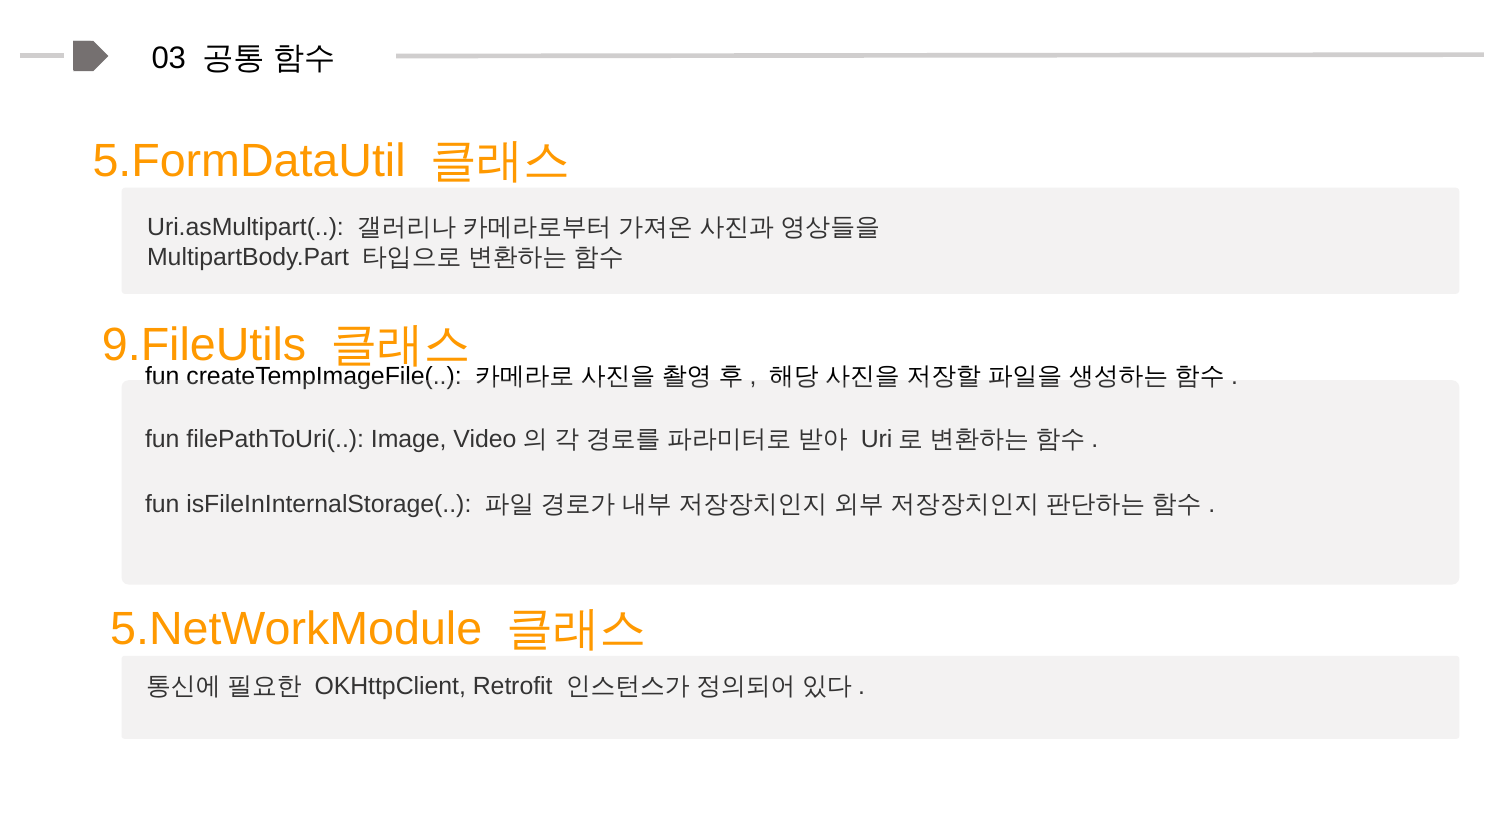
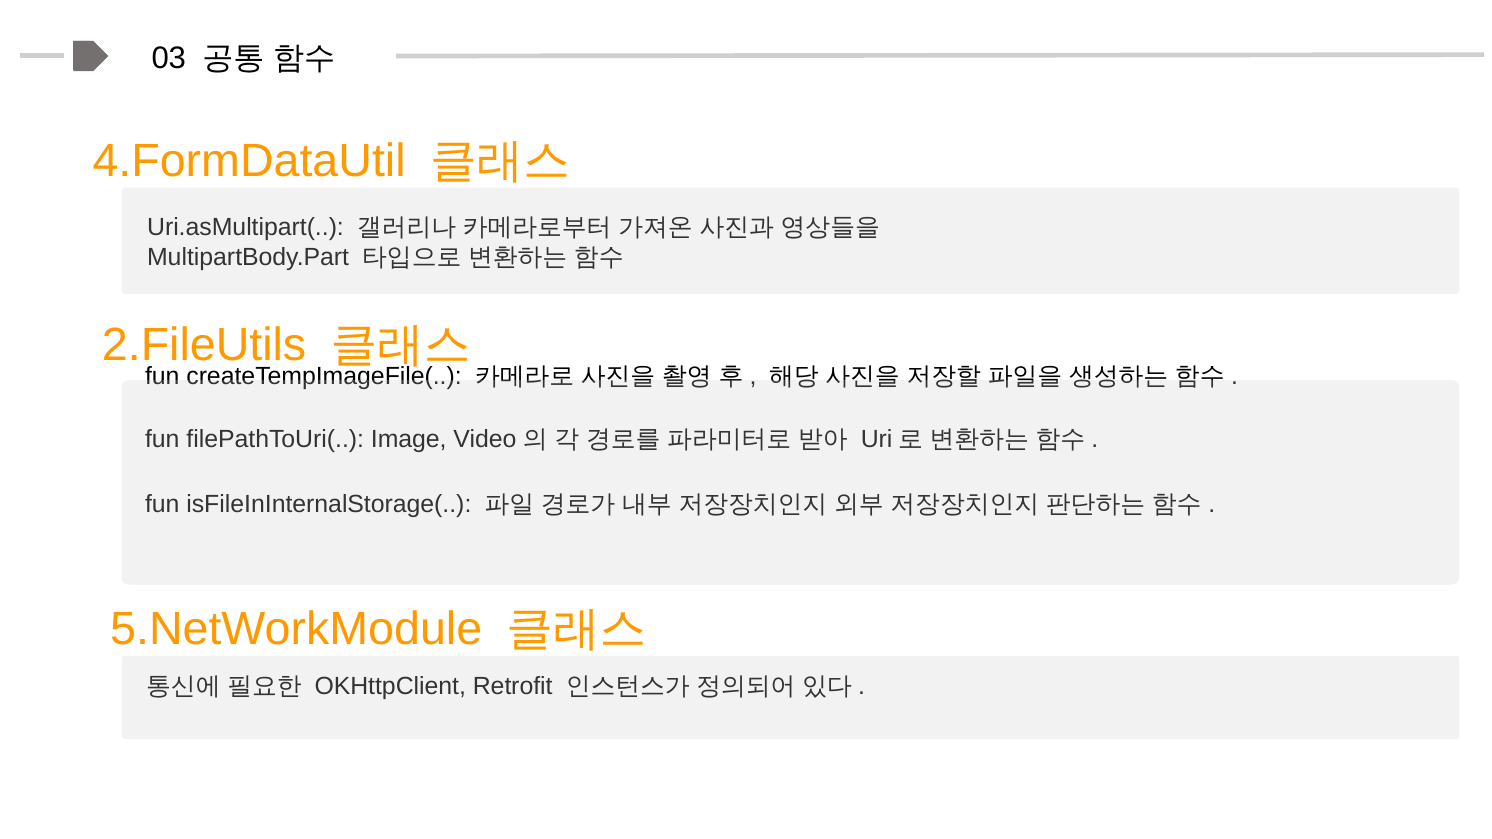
5.FormDataUtil: 5.FormDataUtil -> 4.FormDataUtil (249, 161)
9.FileUtils: 9.FileUtils -> 2.FileUtils (204, 345)
